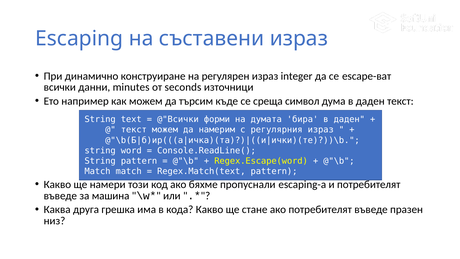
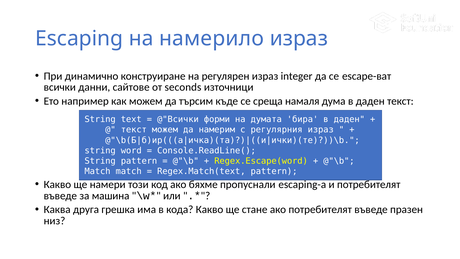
съставени: съставени -> намерило (212, 39)
minutes: minutes -> сайтове (131, 87)
символ: символ -> намаля (302, 101)
